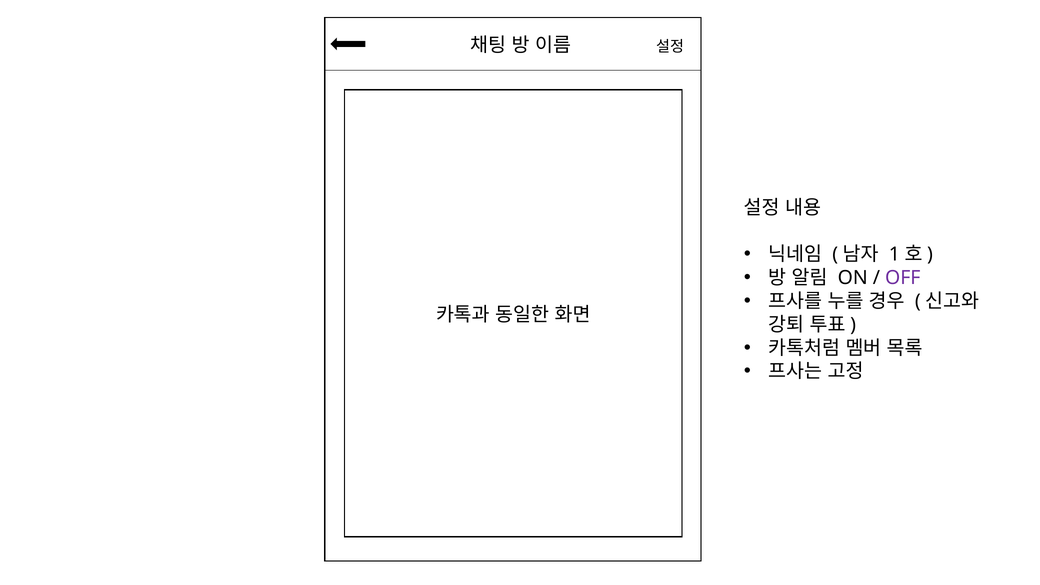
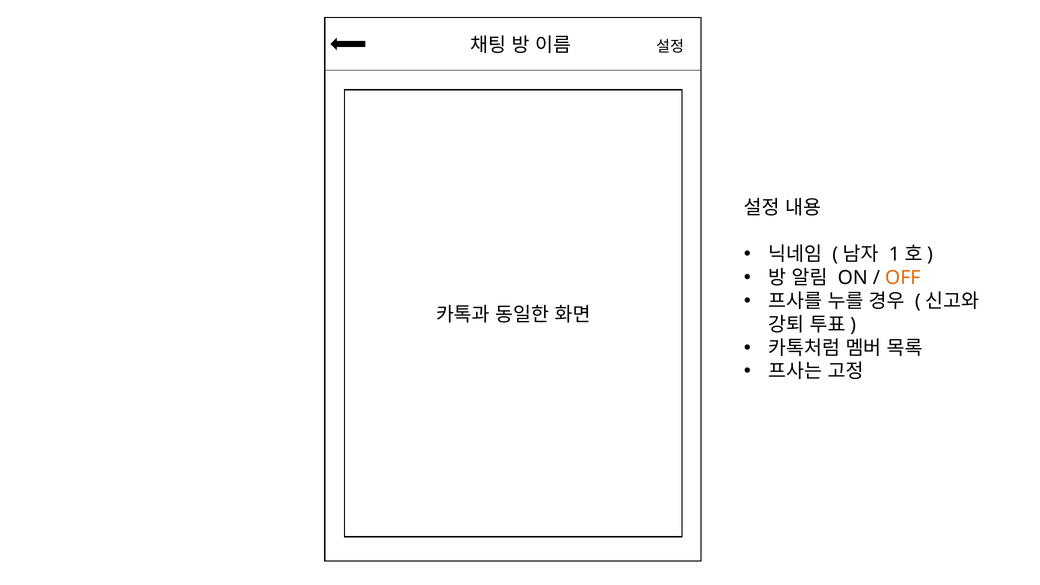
OFF colour: purple -> orange (903, 278)
